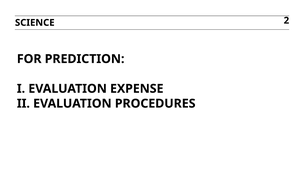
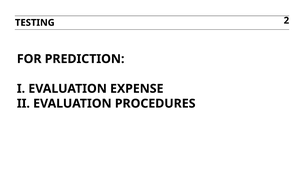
SCIENCE: SCIENCE -> TESTING (35, 23)
